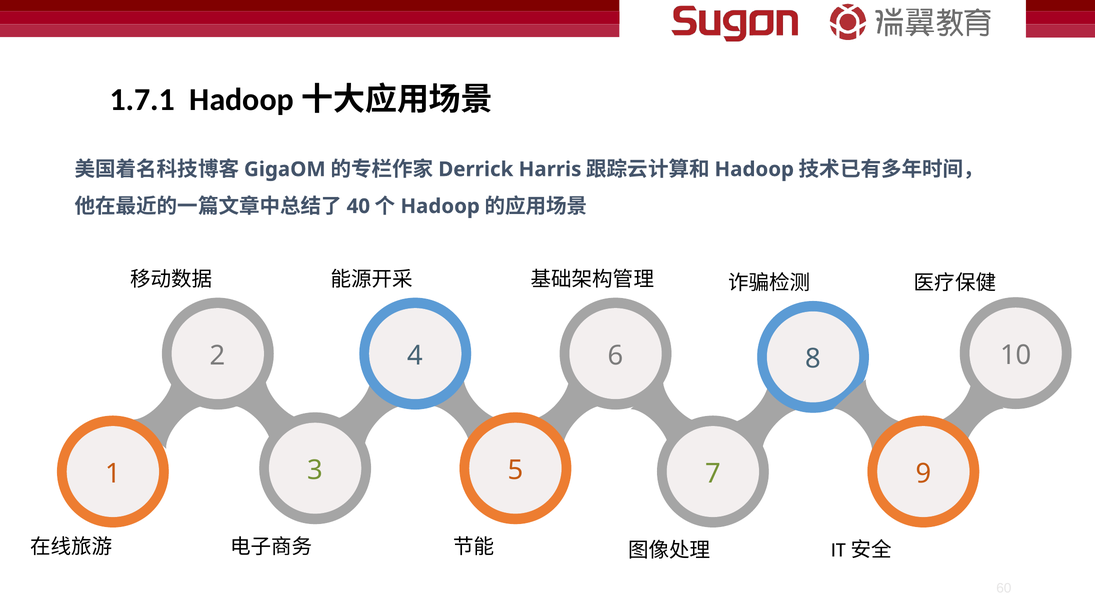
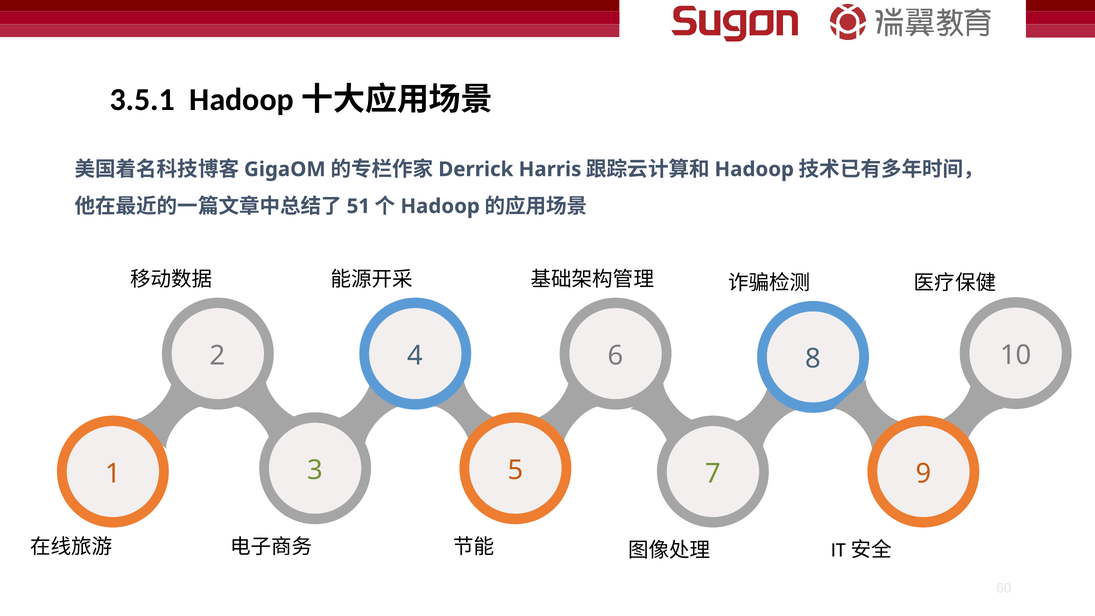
1.7.1: 1.7.1 -> 3.5.1 (142, 100)
40: 40 -> 51 (358, 206)
